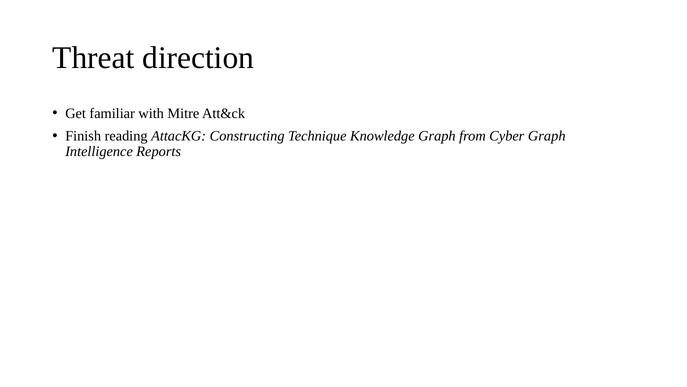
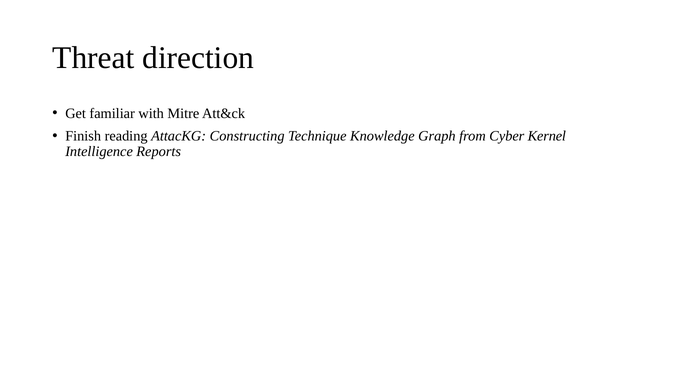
Cyber Graph: Graph -> Kernel (547, 136)
